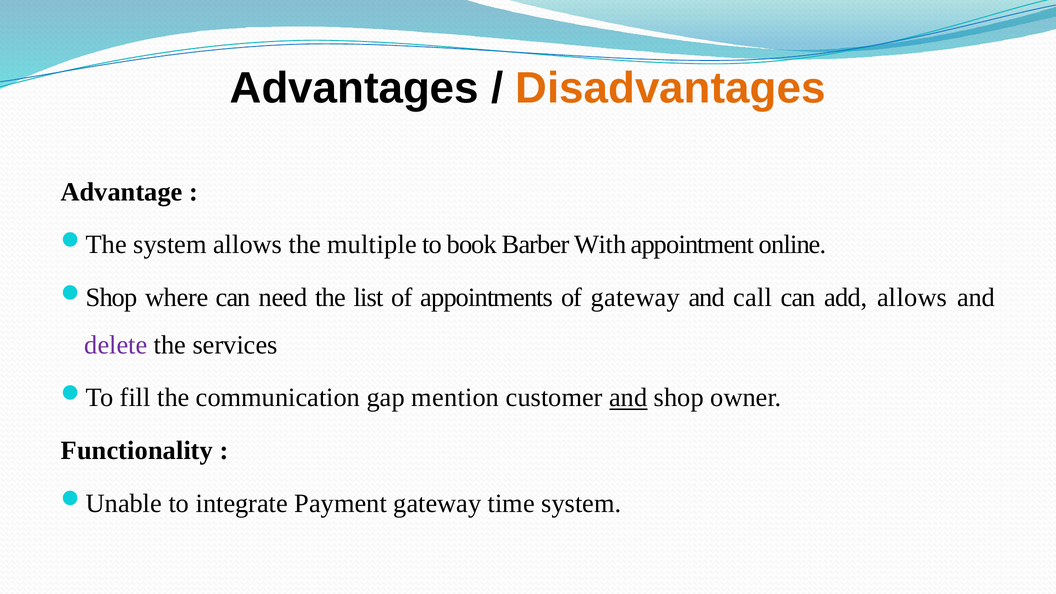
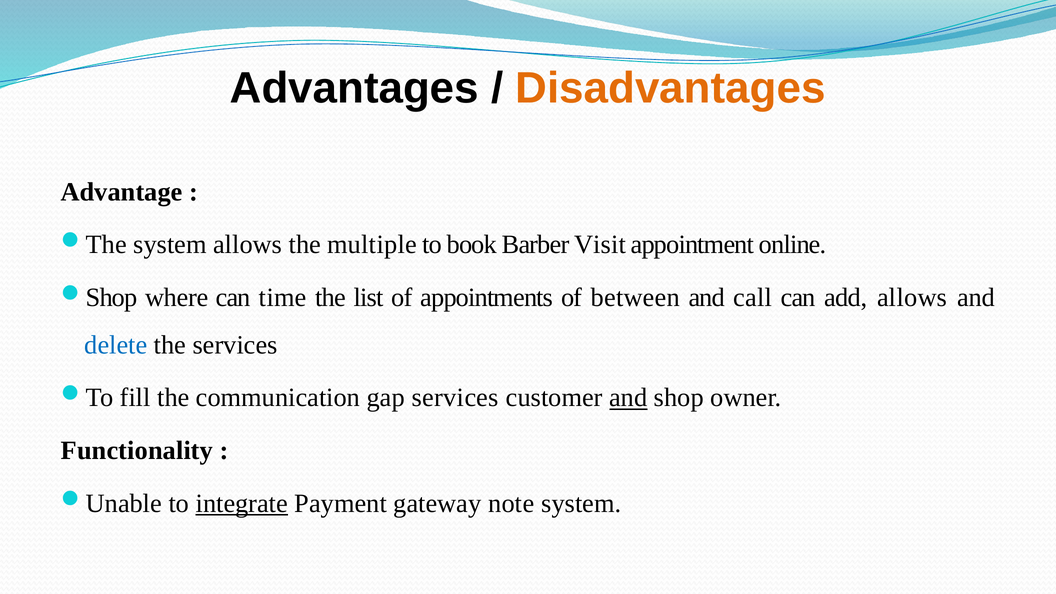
With: With -> Visit (600, 245)
need: need -> time (283, 297)
of gateway: gateway -> between (635, 297)
delete colour: purple -> blue (116, 345)
gap mention: mention -> services (455, 398)
integrate underline: none -> present (242, 503)
time: time -> note (511, 503)
